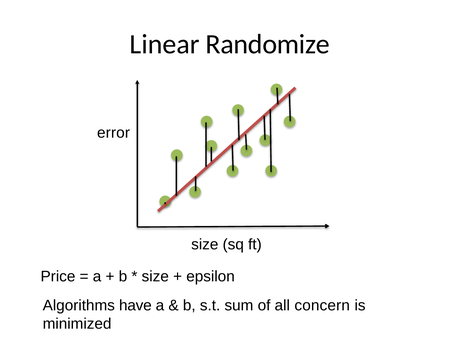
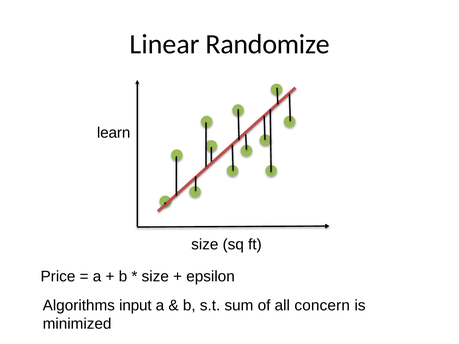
error: error -> learn (114, 133)
have: have -> input (135, 306)
